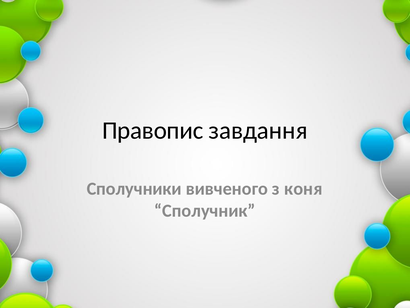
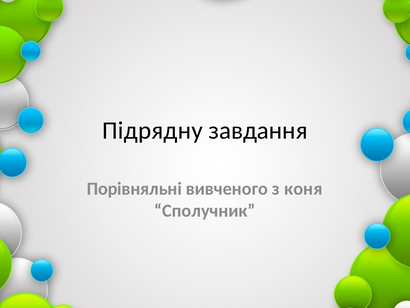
Правопис: Правопис -> Підрядну (152, 130)
Сполучники: Сполучники -> Порівняльні (134, 189)
